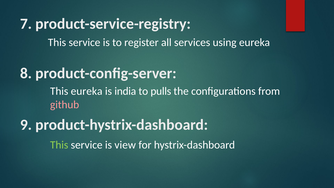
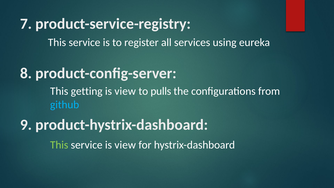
This eureka: eureka -> getting (87, 91)
india: india -> view (125, 91)
github colour: pink -> light blue (65, 105)
